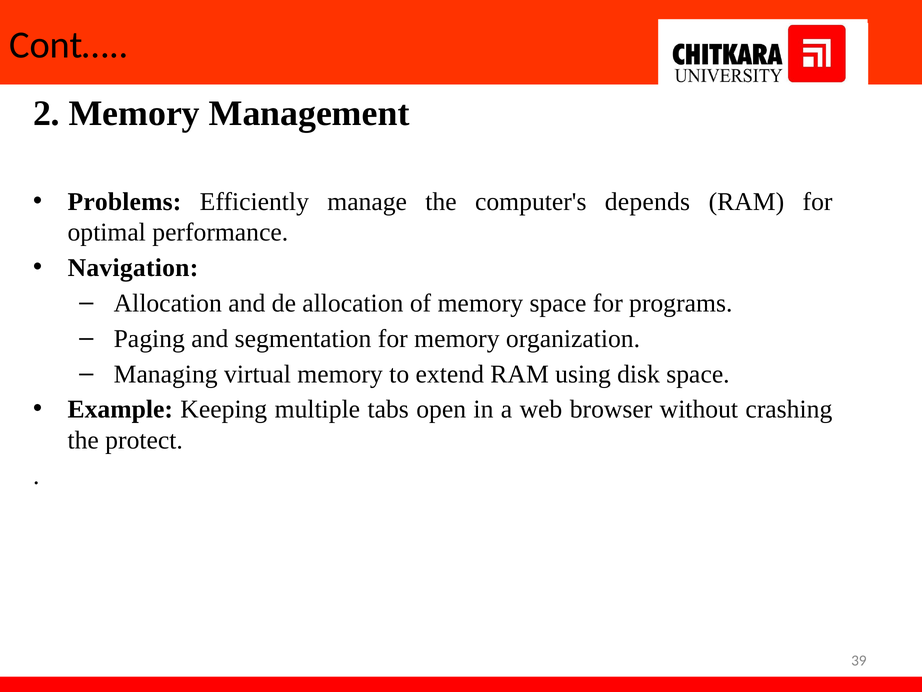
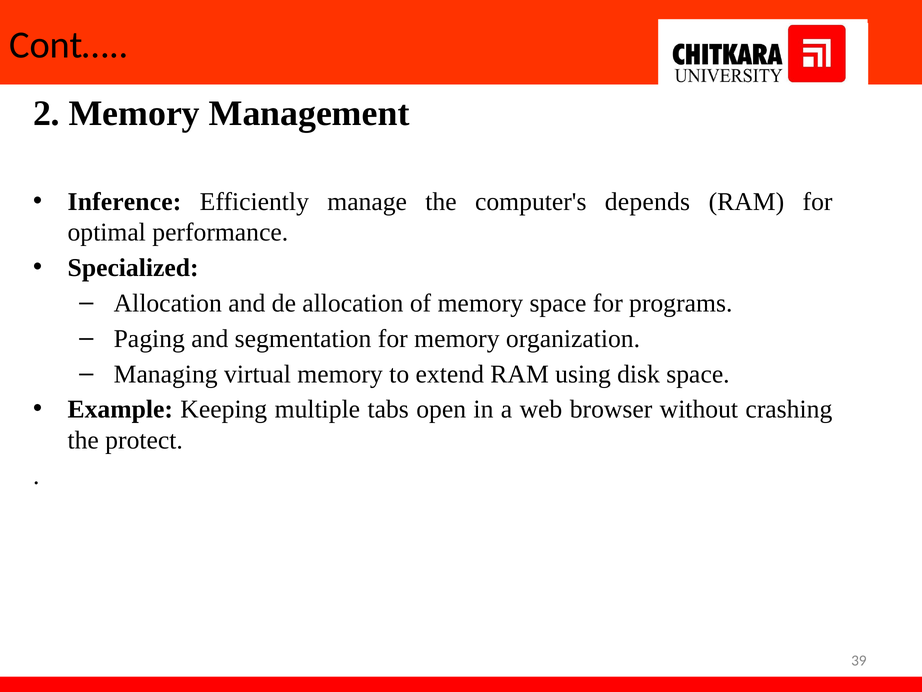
Problems: Problems -> Inference (124, 202)
Navigation: Navigation -> Specialized (133, 268)
